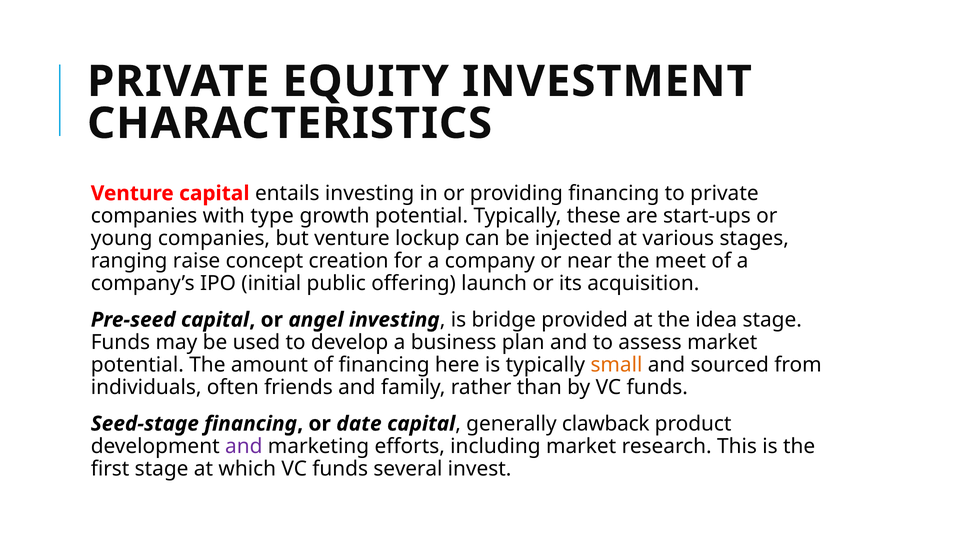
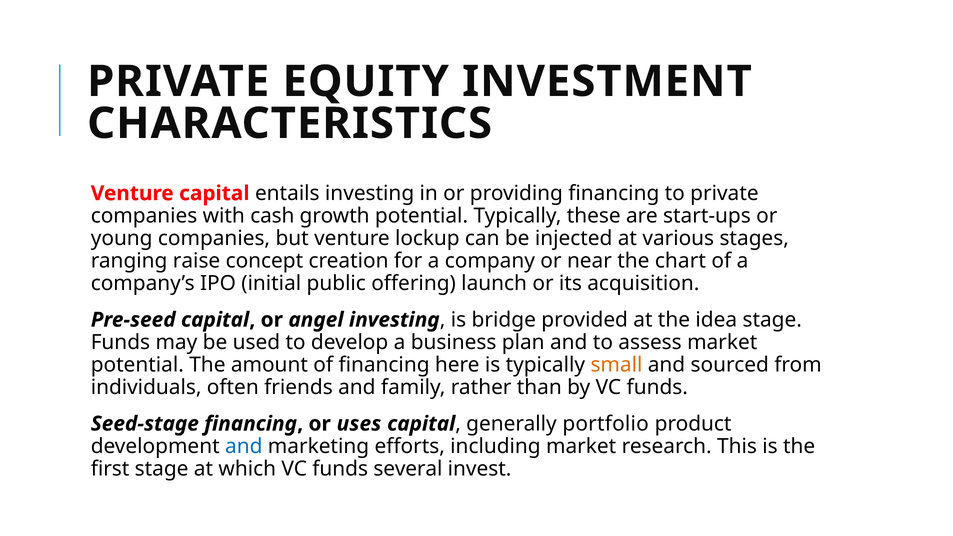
type: type -> cash (272, 216)
meet: meet -> chart (680, 261)
date: date -> uses (359, 424)
clawback: clawback -> portfolio (606, 424)
and colour: purple -> blue (244, 446)
